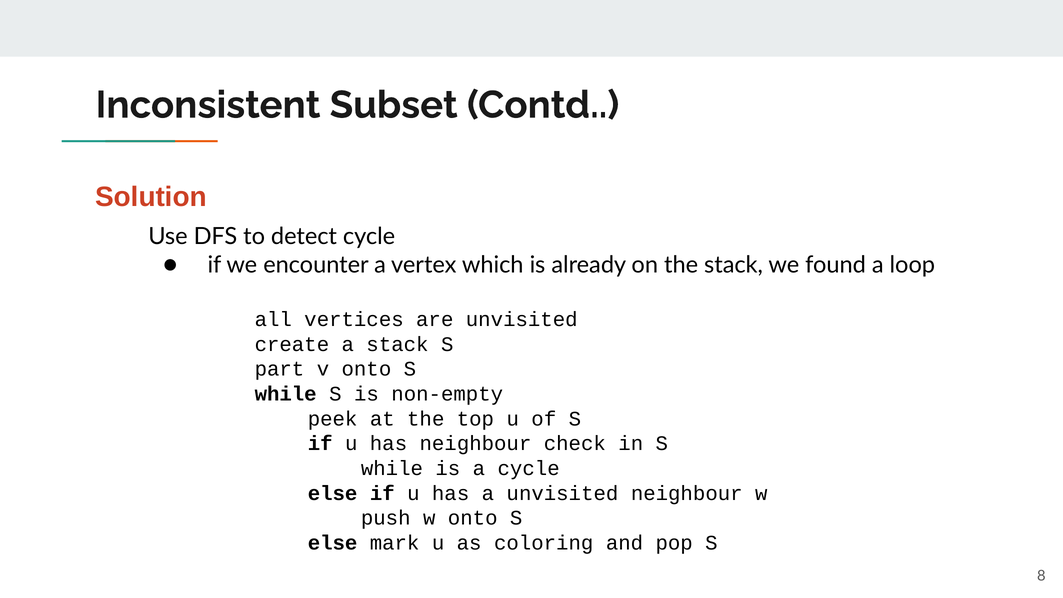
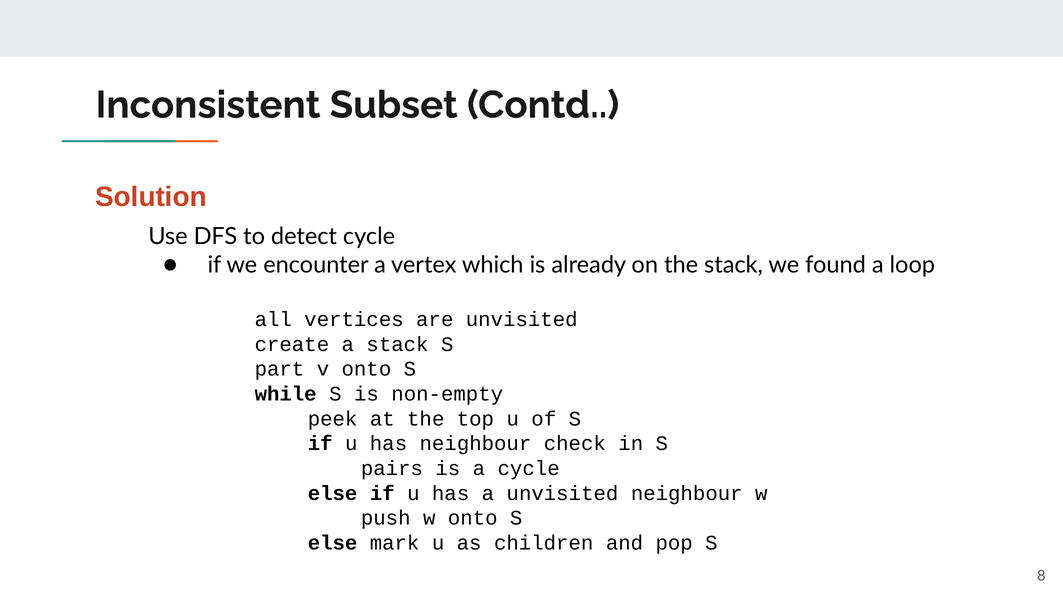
while: while -> pairs (392, 468)
coloring: coloring -> children (544, 543)
